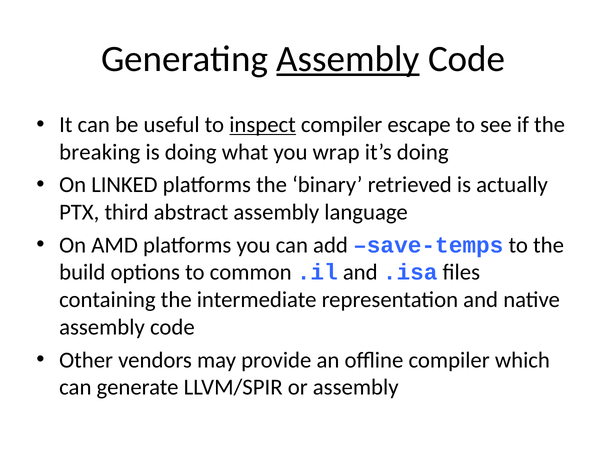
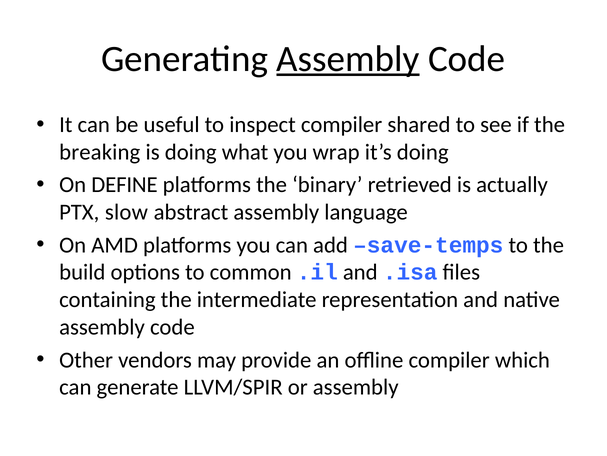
inspect underline: present -> none (263, 125)
escape: escape -> shared (419, 125)
LINKED: LINKED -> DEFINE (124, 185)
third: third -> slow (126, 212)
